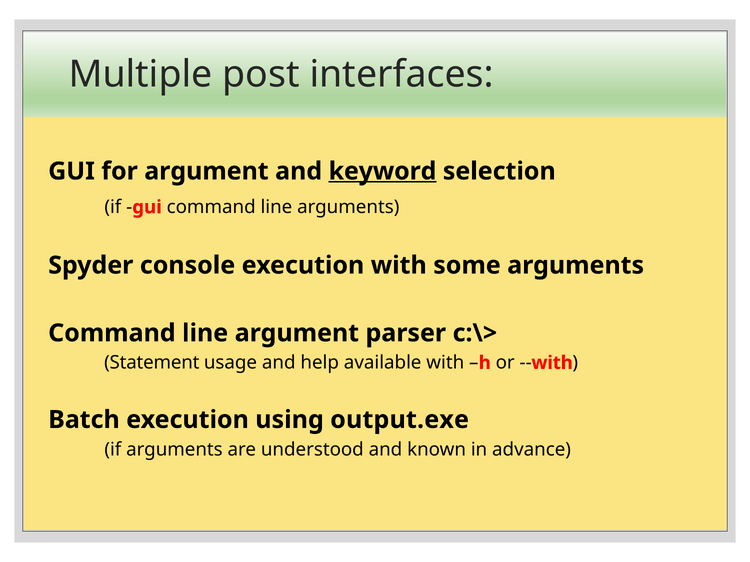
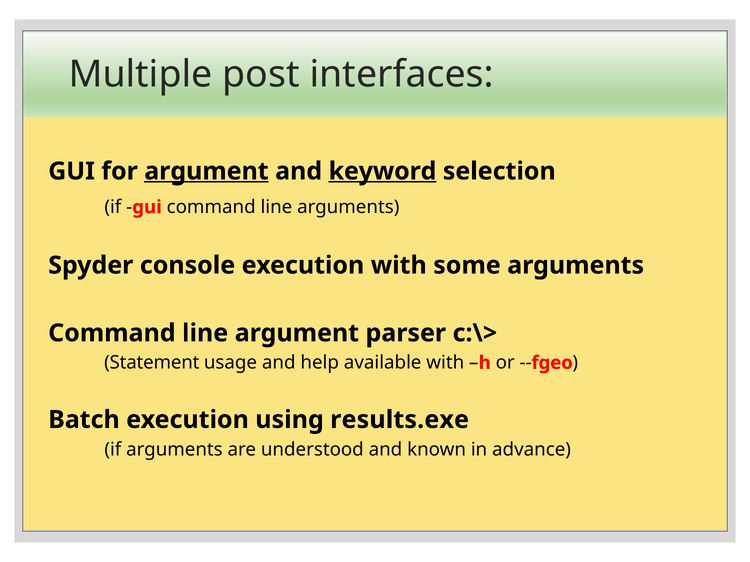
argument underline: none -> present (206, 171)
with: with -> fgeo (552, 363)
output.exe: output.exe -> results.exe (400, 420)
